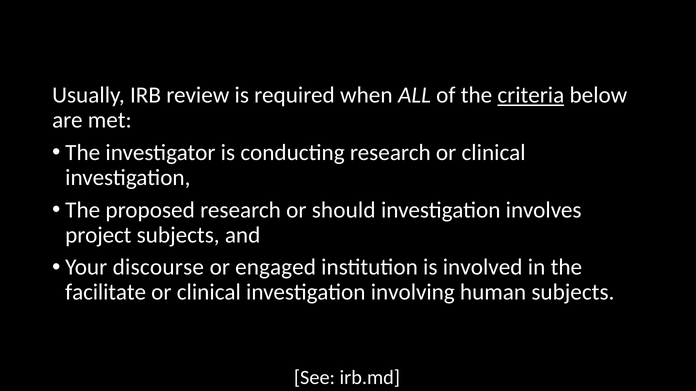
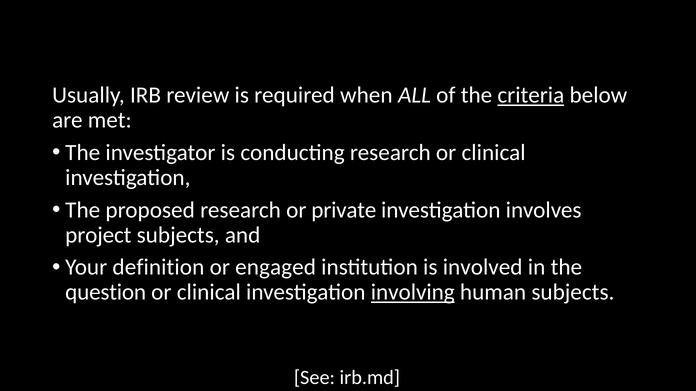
should: should -> private (344, 210)
discourse: discourse -> definition (158, 268)
facilitate: facilitate -> question (106, 293)
involving underline: none -> present (413, 293)
